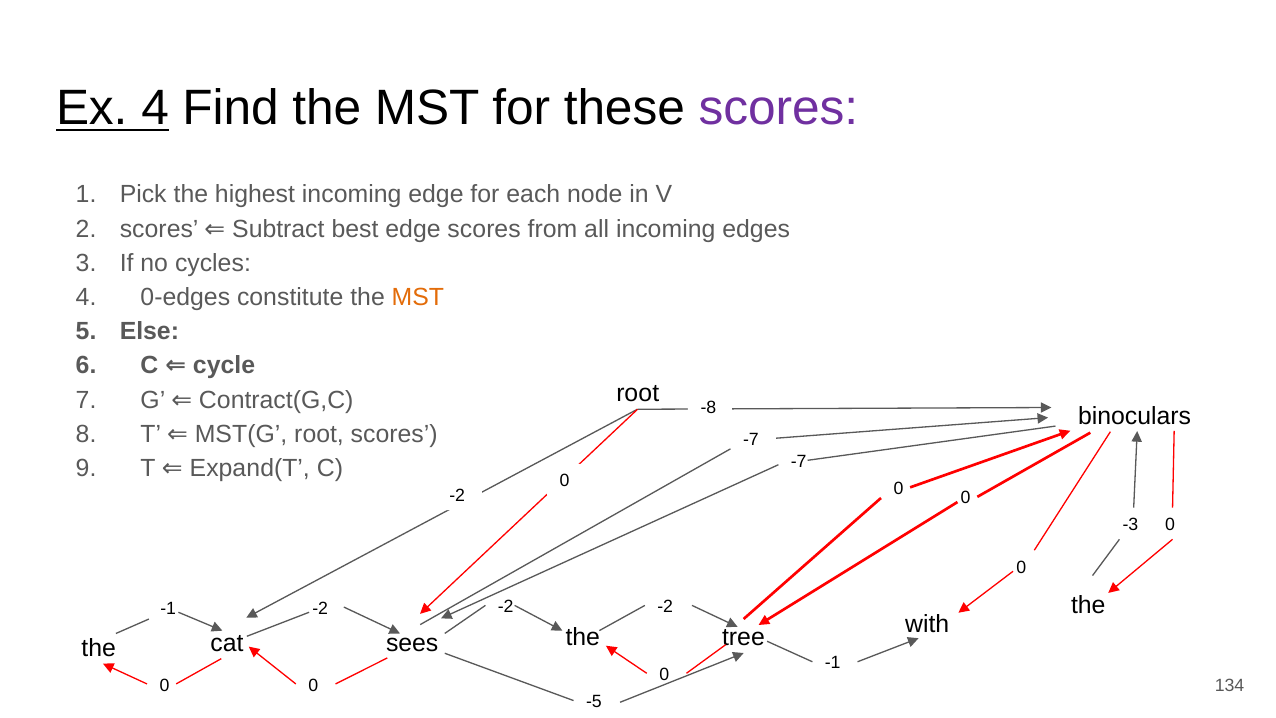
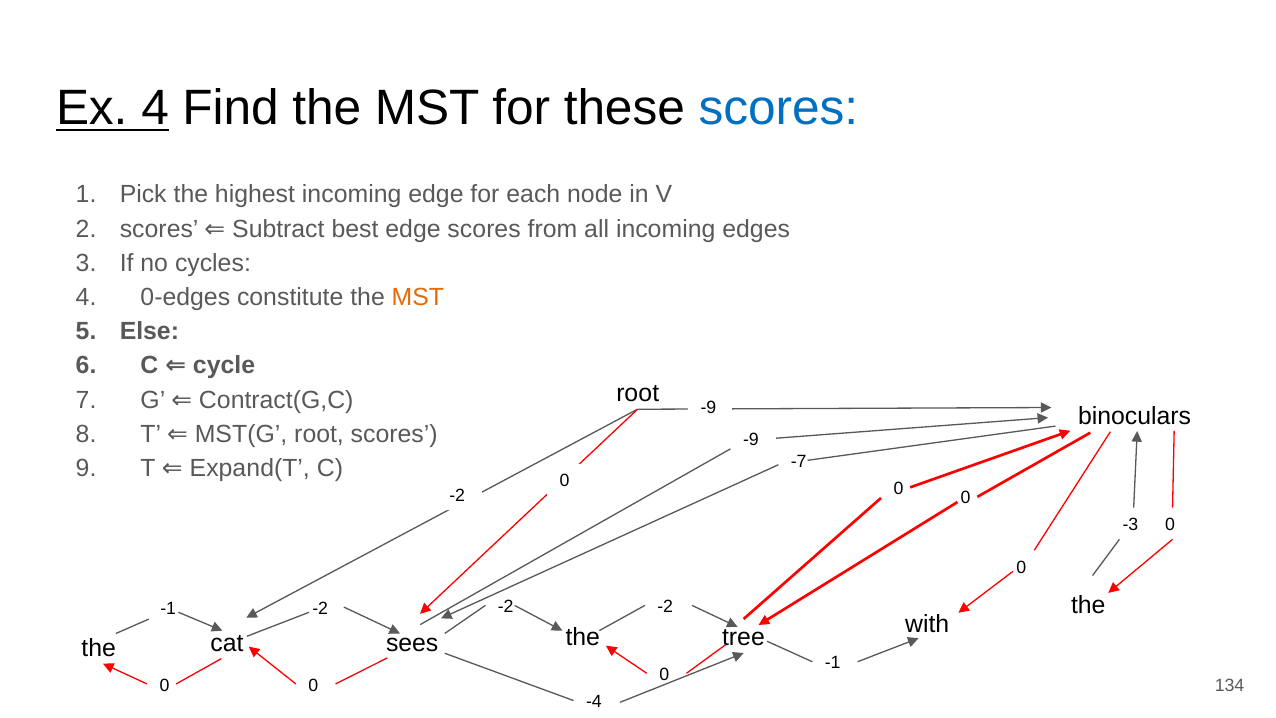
scores colour: purple -> blue (778, 108)
-8: -8 -> -9 (708, 407)
-7: -7 -> -9 (751, 439)
-5: -5 -> -4 (594, 702)
